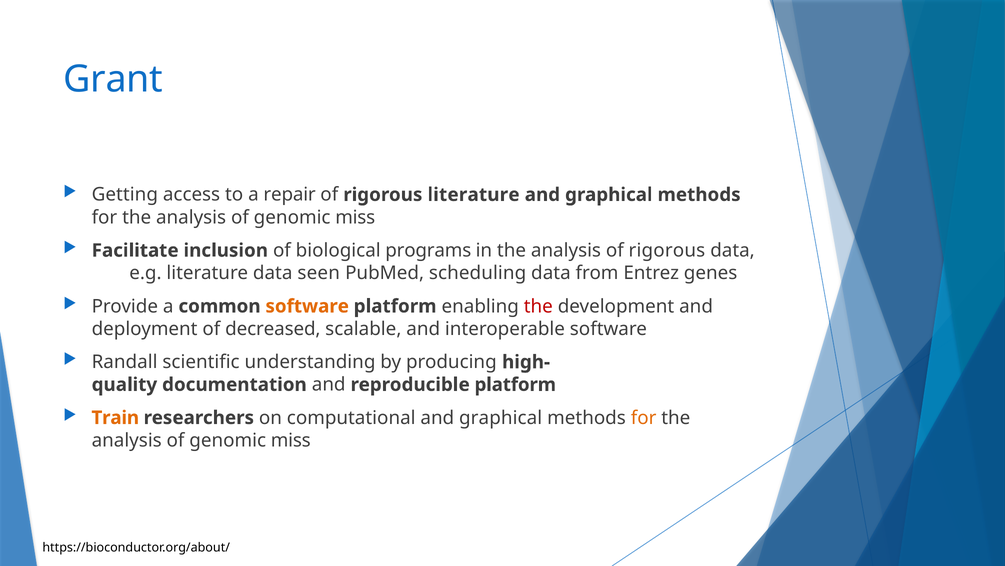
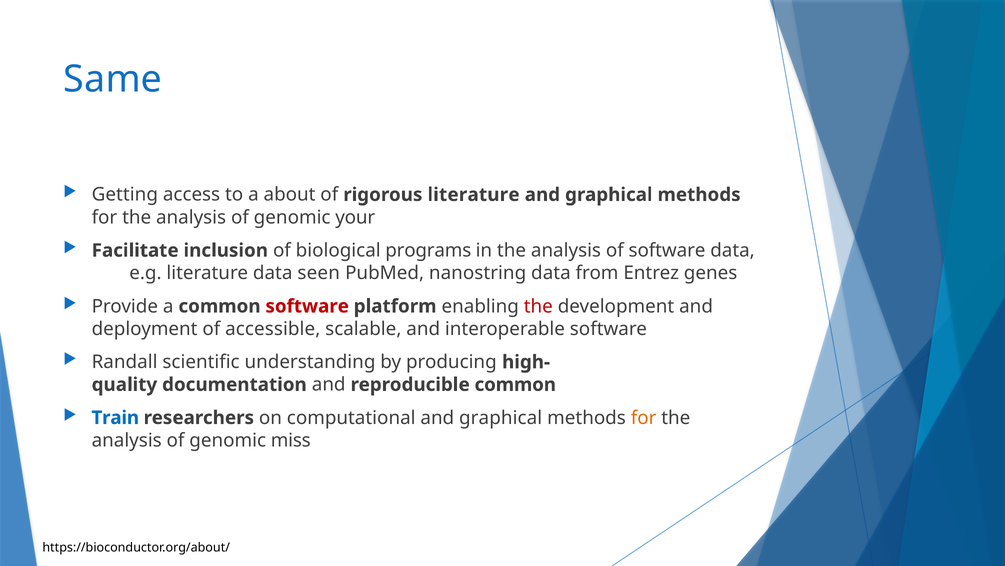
Grant: Grant -> Same (113, 79)
repair: repair -> about (290, 195)
miss: miss -> your (355, 217)
analysis of rigorous: rigorous -> software (667, 250)
scheduling: scheduling -> nanostring (478, 273)
software colour: orange -> red (307, 306)
decreased: decreased -> accessible (273, 329)
reproducible platform: platform -> common (515, 384)
Train colour: orange -> blue (115, 417)
